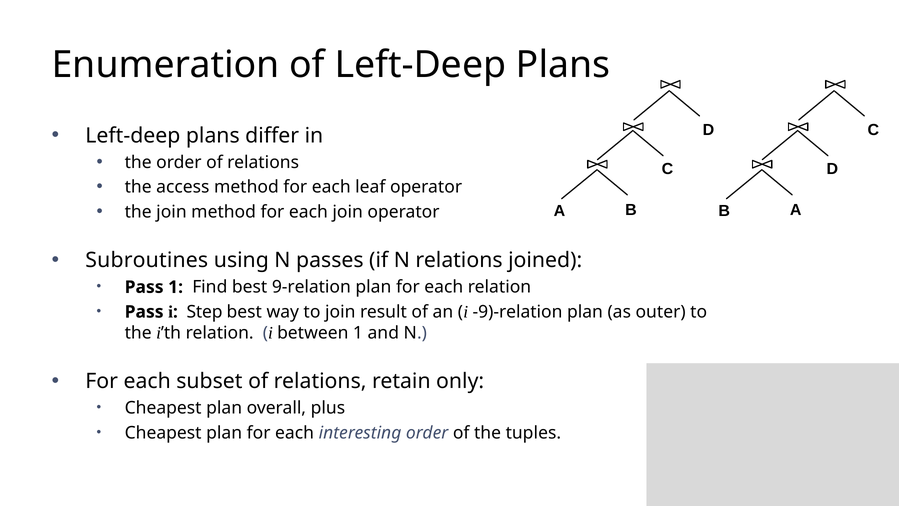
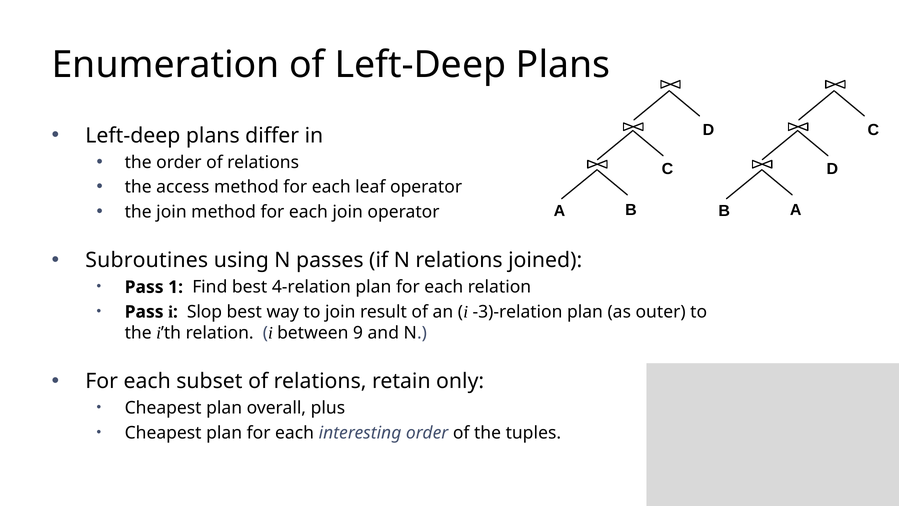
9-relation: 9-relation -> 4-relation (311, 287)
Step: Step -> Slop (204, 312)
-9)-relation: -9)-relation -> -3)-relation (518, 312)
between 1: 1 -> 9 (358, 333)
